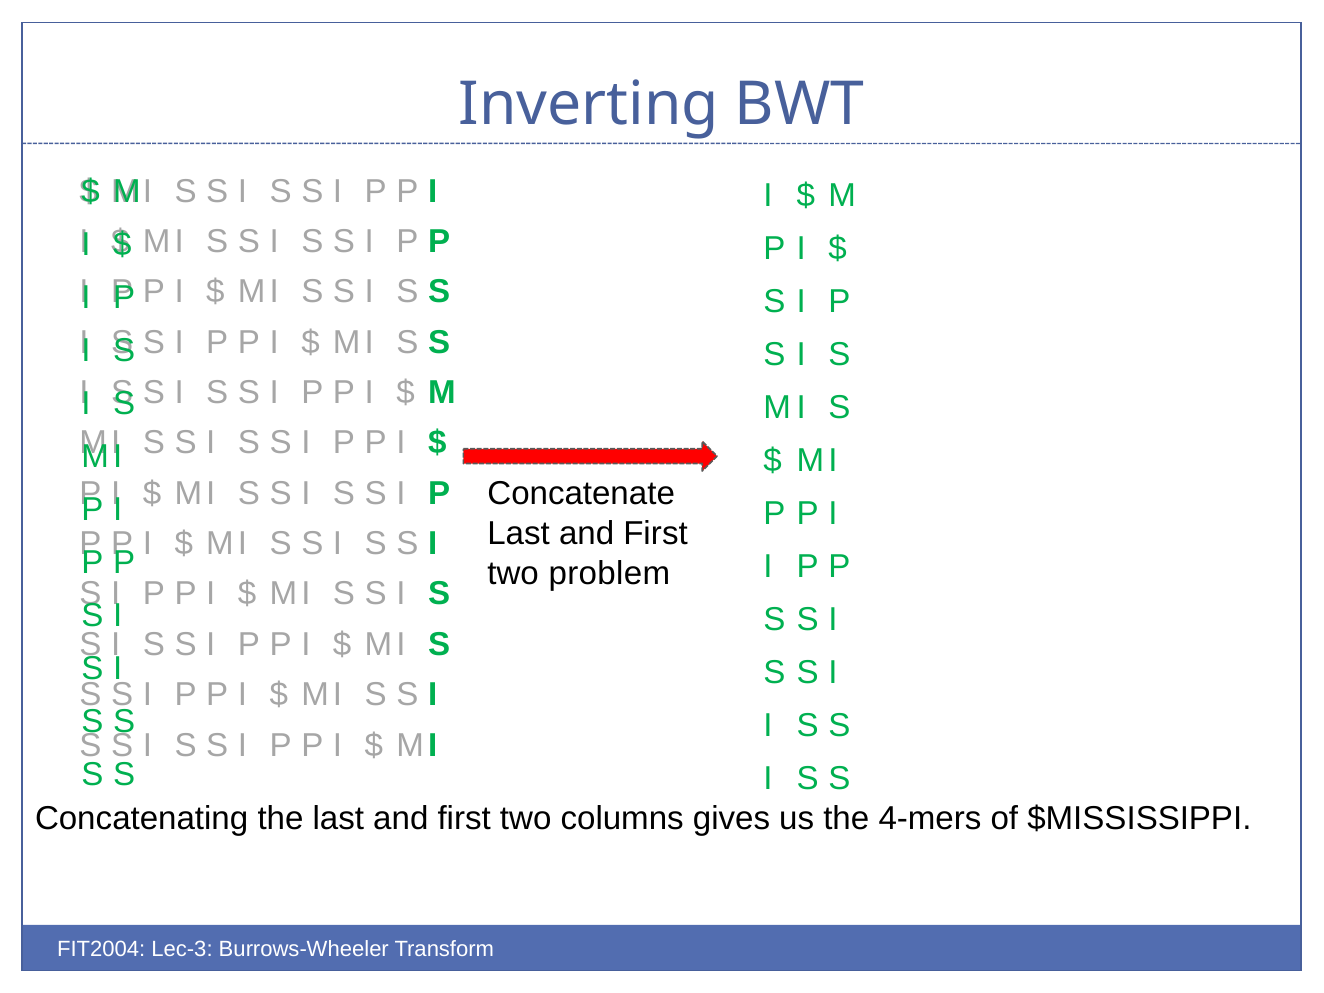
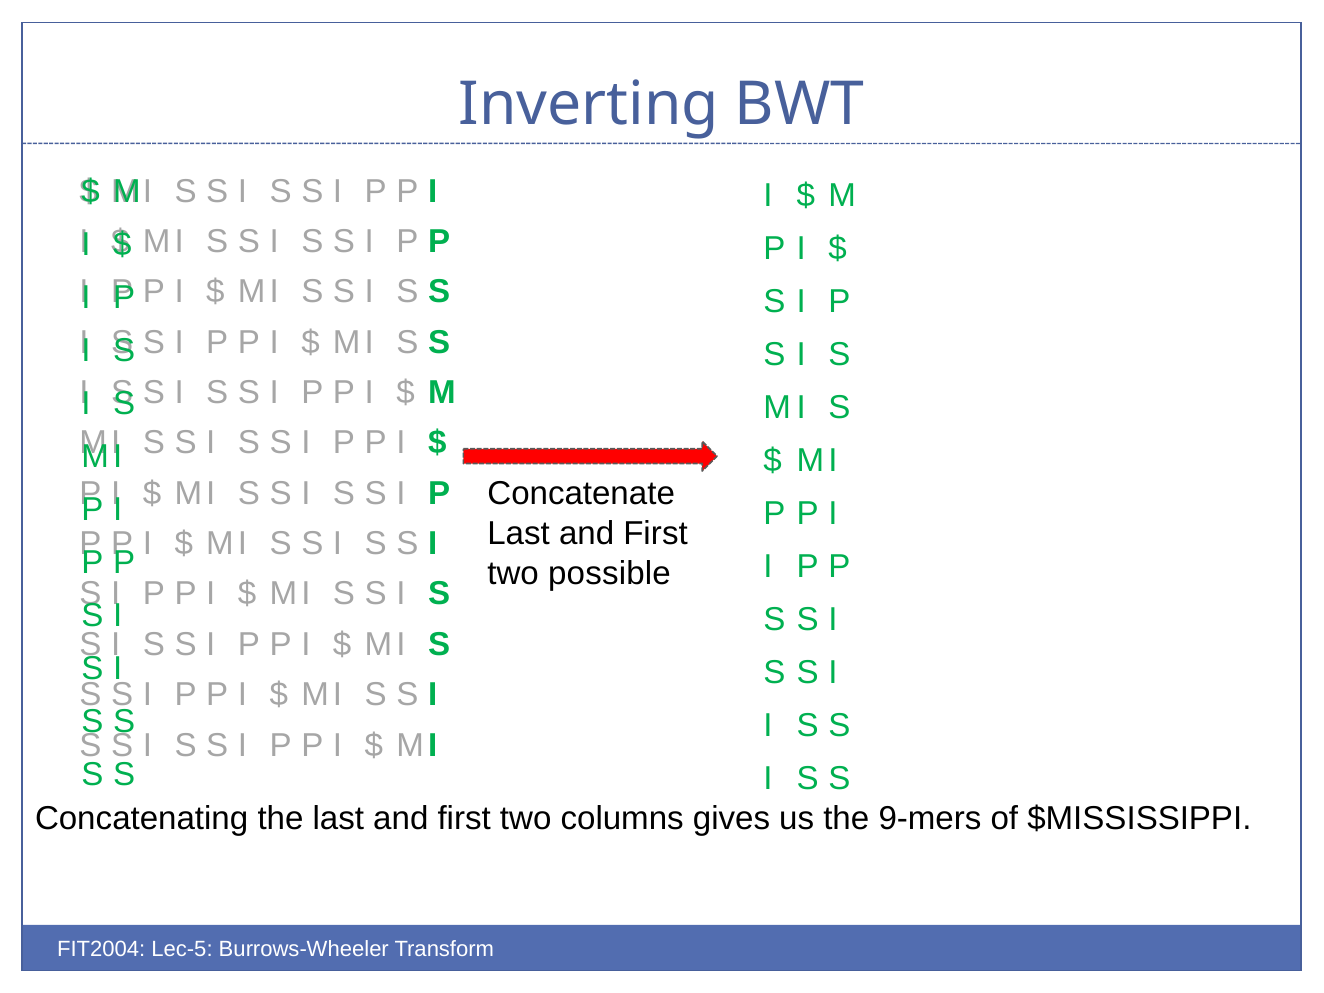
problem: problem -> possible (609, 573)
4-mers: 4-mers -> 9-mers (930, 819)
Lec-3: Lec-3 -> Lec-5 (182, 950)
